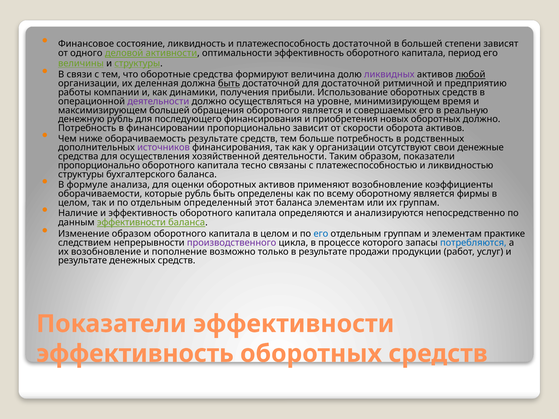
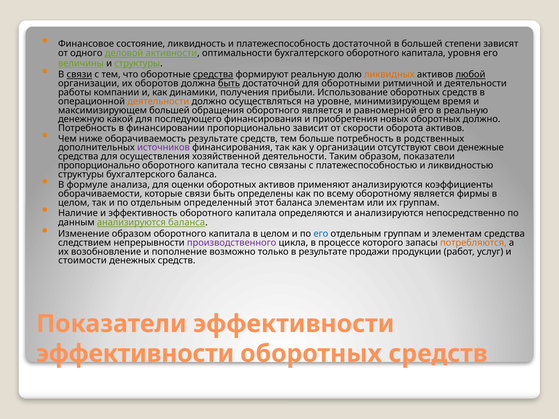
оптимальности эффективность: эффективность -> бухгалтерского (309, 53)
период: период -> уровня (464, 53)
связи underline: none -> present (79, 75)
средства underline: none -> present (213, 75)
формируют величина: величина -> реальную (313, 75)
ликвидных colour: purple -> orange (389, 75)
деленная: деленная -> оборотов (157, 84)
для достаточной: достаточной -> оборотными (351, 84)
и предприятию: предприятию -> деятельности (476, 84)
деятельности colour: purple -> orange (158, 101)
совершаемых: совершаемых -> равномерной (385, 110)
денежную рубль: рубль -> какой (120, 119)
применяют возобновление: возобновление -> анализируются (387, 185)
которые рубль: рубль -> связи (198, 194)
данным эффективности: эффективности -> анализируются (131, 223)
элементам практике: практике -> средства (505, 234)
потребляются colour: blue -> orange (473, 243)
результате: результате -> стоимости (83, 261)
эффективность: эффективность -> эффективности (135, 354)
